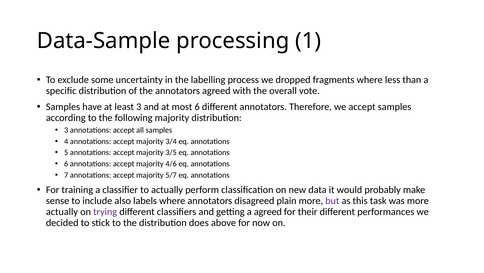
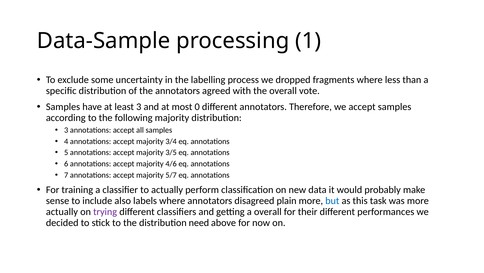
most 6: 6 -> 0 (197, 107)
but colour: purple -> blue (332, 200)
a agreed: agreed -> overall (268, 211)
does: does -> need (199, 222)
